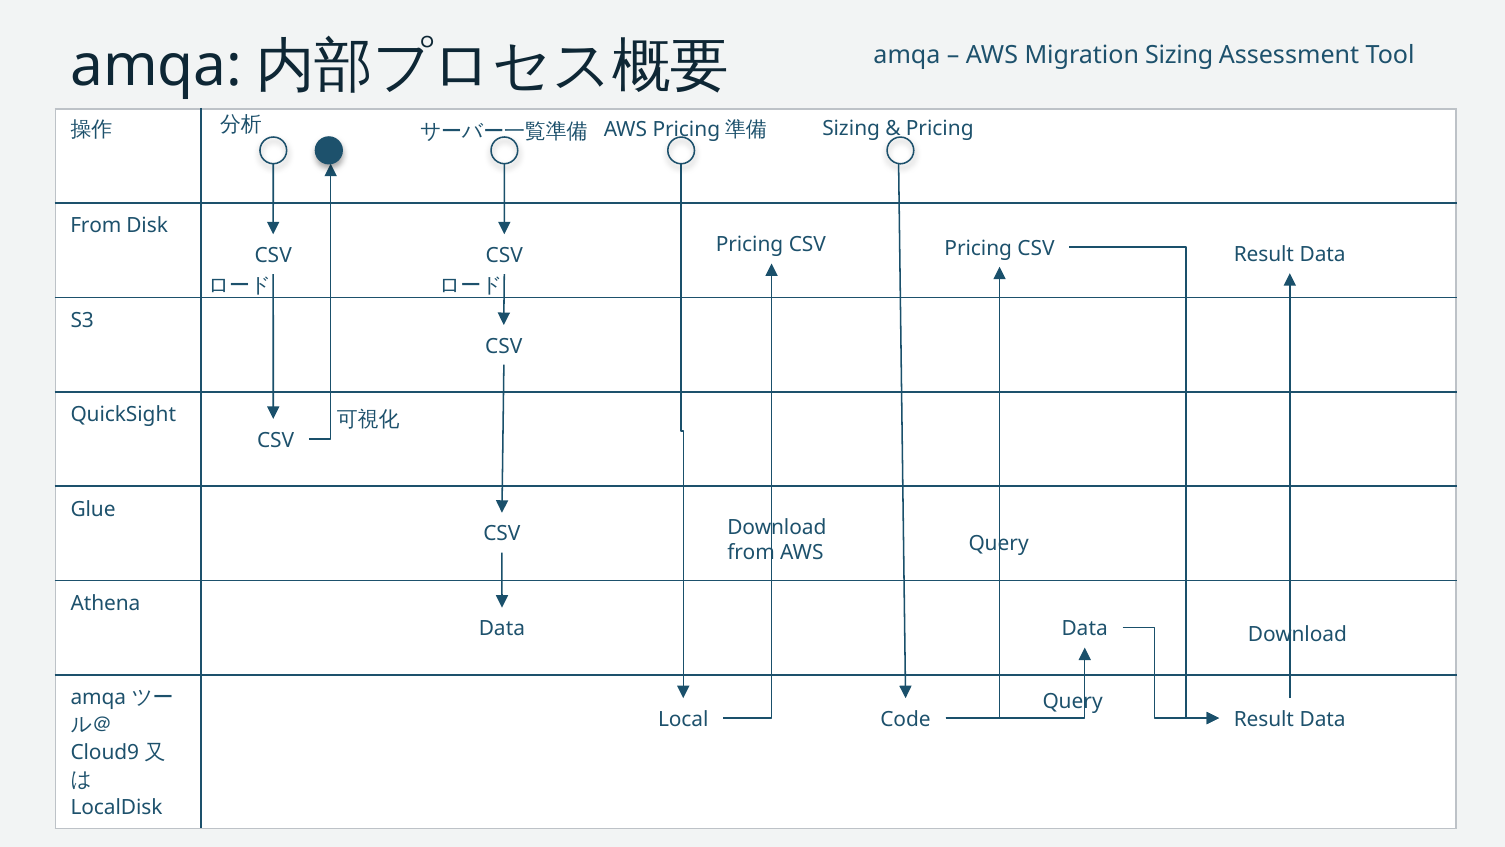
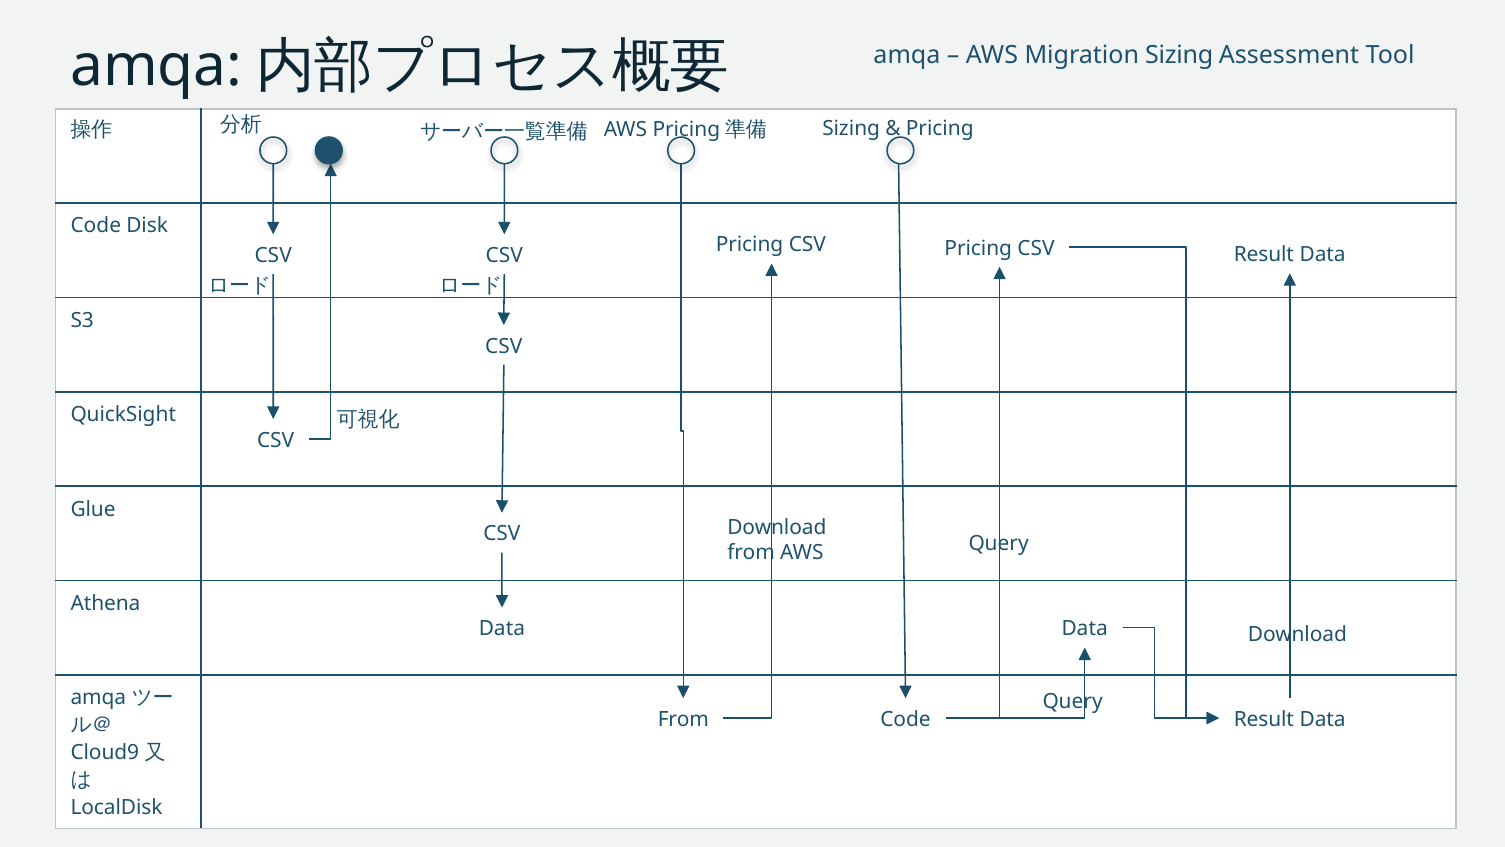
From: From -> Code (96, 226)
Local: Local -> From (683, 719)
